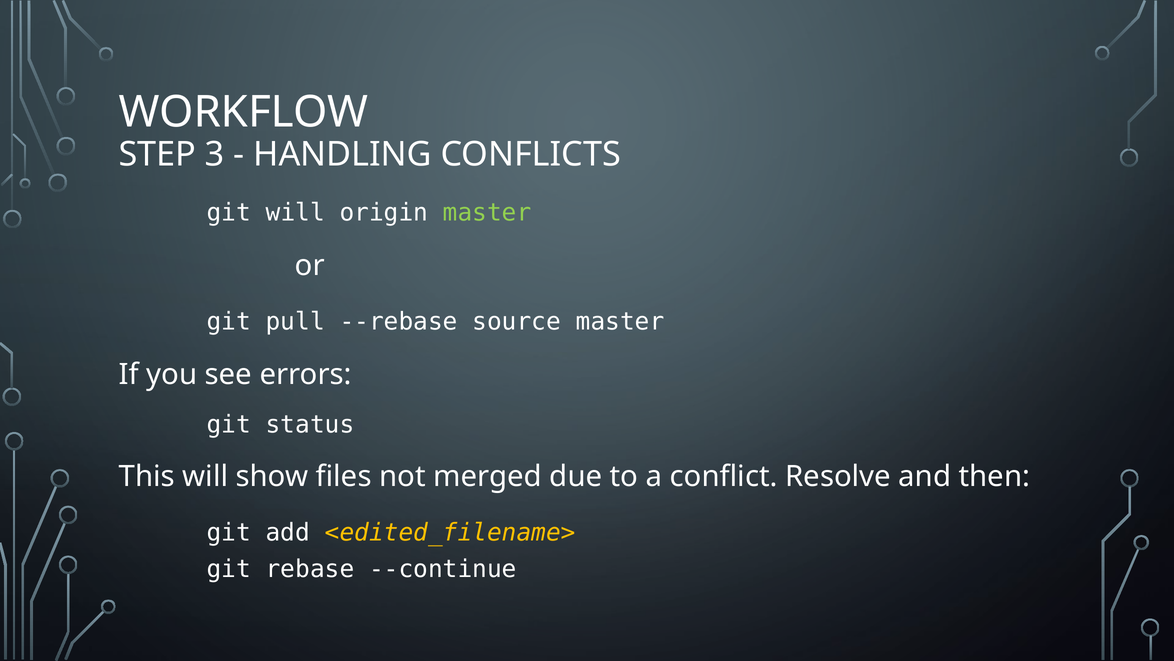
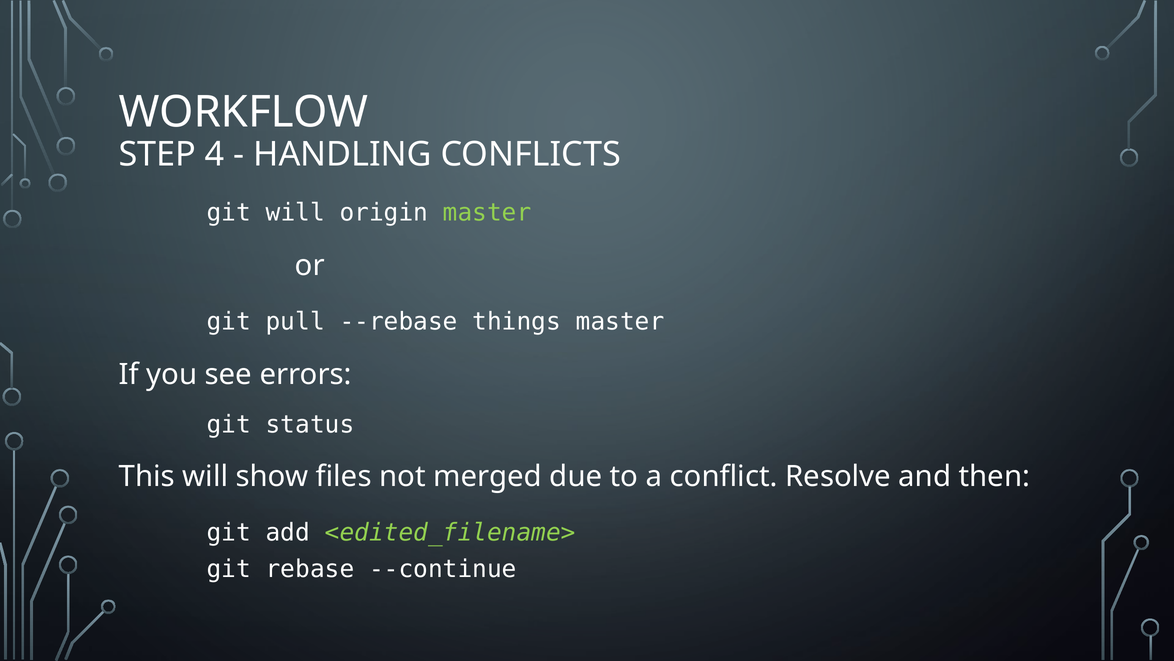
3: 3 -> 4 (215, 154)
source: source -> things (517, 321)
<edited_filename> colour: yellow -> light green (450, 532)
